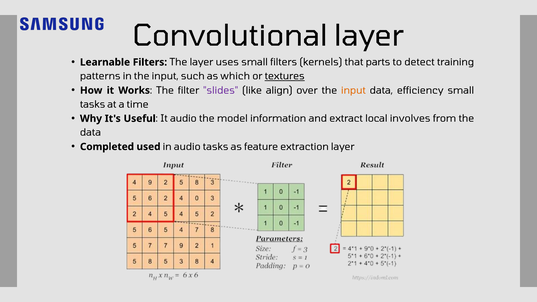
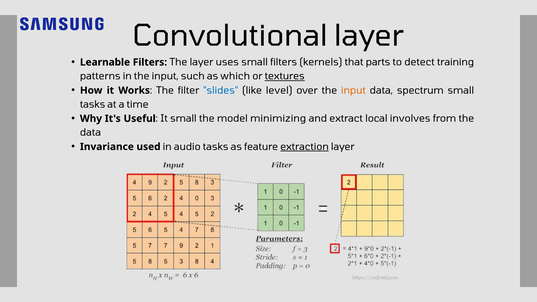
slides colour: purple -> blue (221, 90)
align: align -> level (279, 90)
efficiency: efficiency -> spectrum (420, 90)
It audio: audio -> small (183, 119)
information: information -> minimizing (278, 119)
Completed: Completed -> Invariance (107, 147)
extraction underline: none -> present (305, 147)
